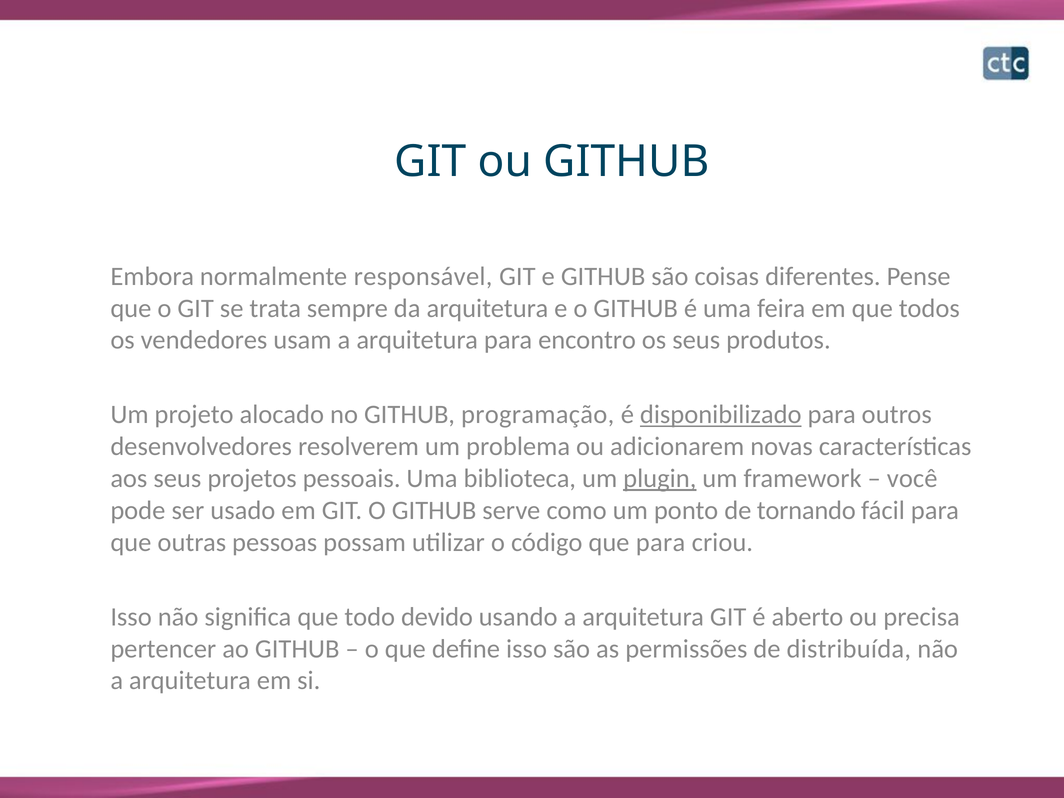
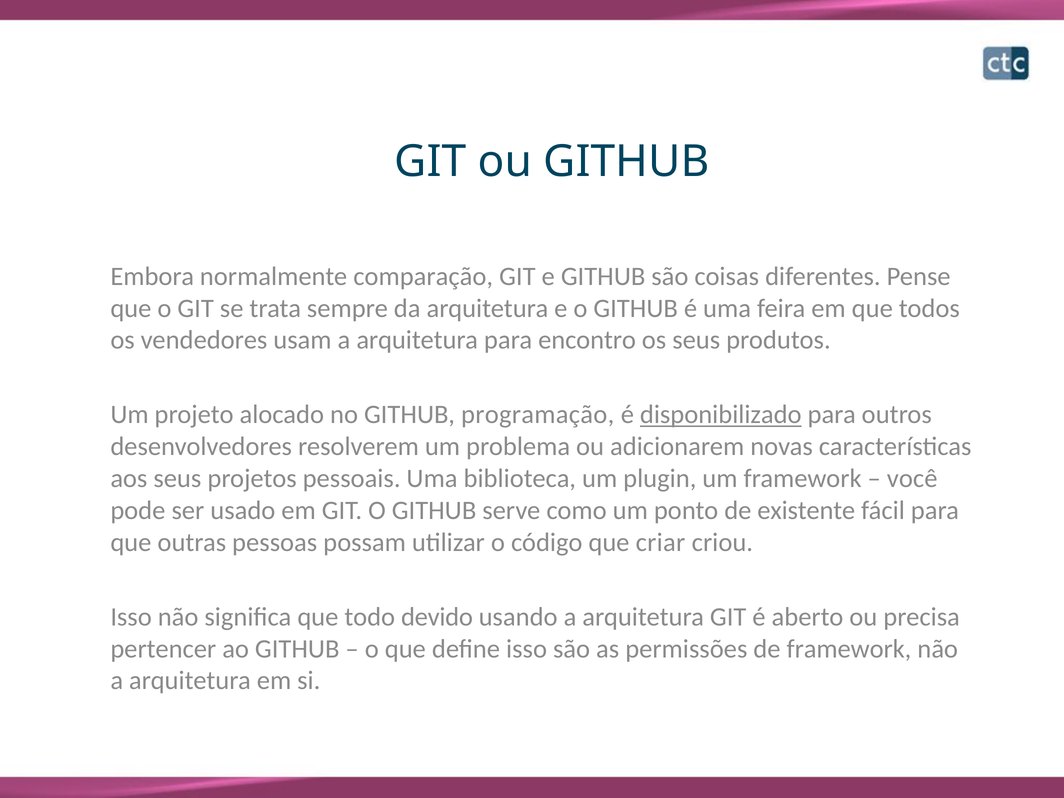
responsável: responsável -> comparação (423, 276)
plugin underline: present -> none (660, 479)
tornando: tornando -> existente (806, 510)
que para: para -> criar (661, 542)
de distribuída: distribuída -> framework (849, 649)
